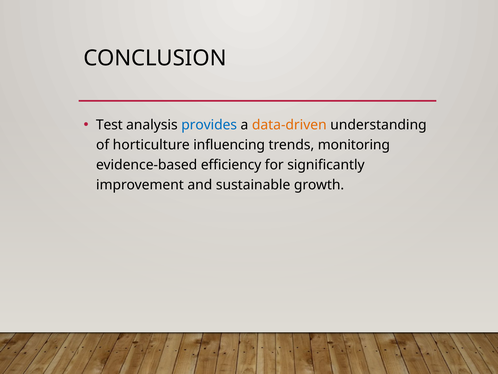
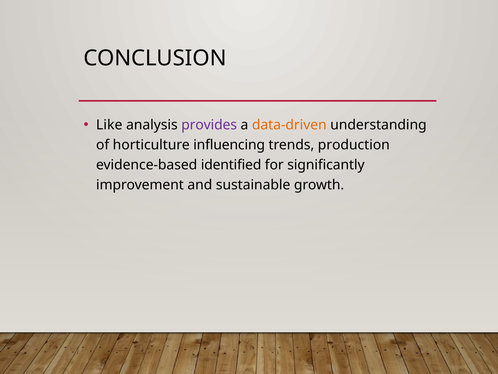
Test: Test -> Like (109, 125)
provides colour: blue -> purple (209, 125)
monitoring: monitoring -> production (354, 145)
efficiency: efficiency -> identified (231, 165)
